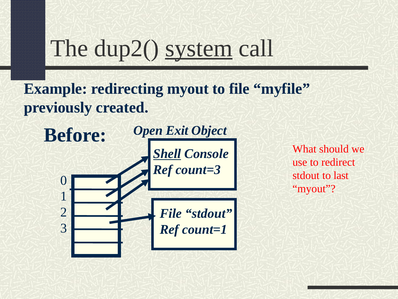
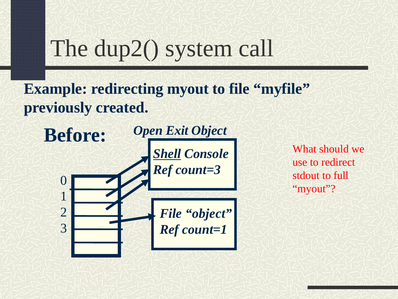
system underline: present -> none (199, 48)
last: last -> full (341, 175)
File stdout: stdout -> object (209, 213)
